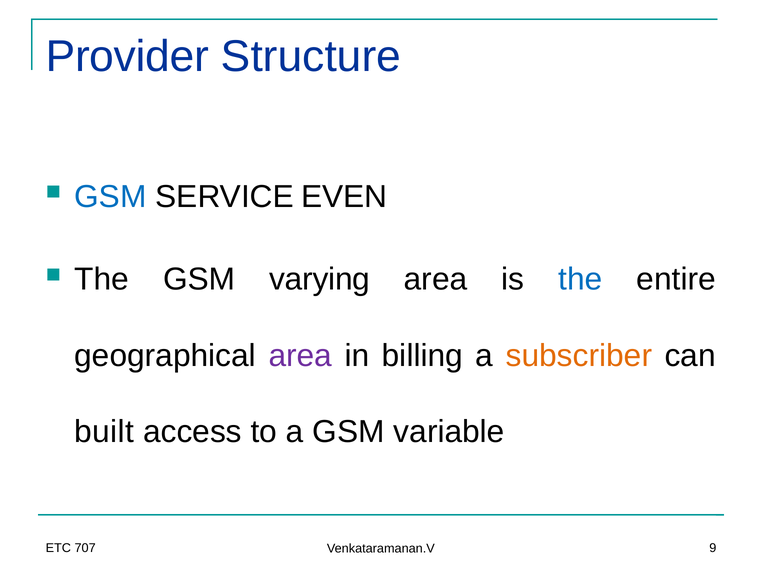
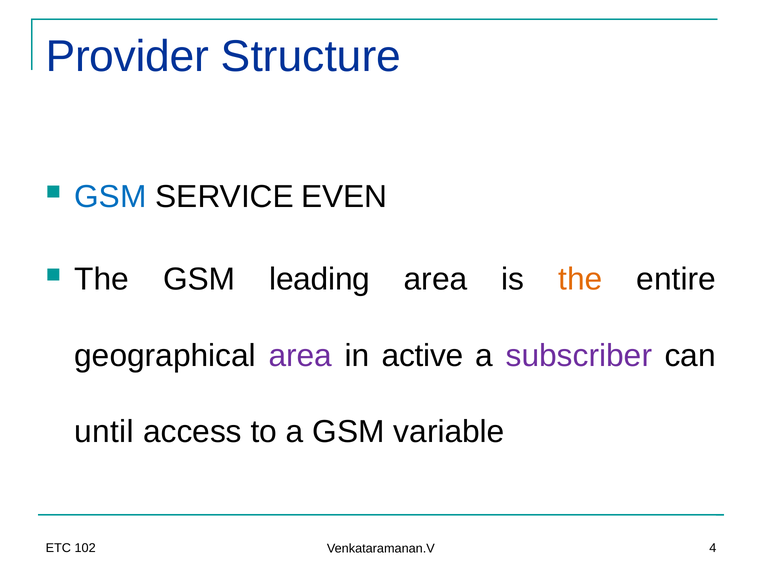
varying: varying -> leading (320, 279)
the colour: blue -> orange (580, 279)
billing: billing -> active (423, 355)
subscriber colour: orange -> purple (579, 355)
built: built -> until (104, 431)
707: 707 -> 102 (85, 548)
9: 9 -> 4 (713, 548)
